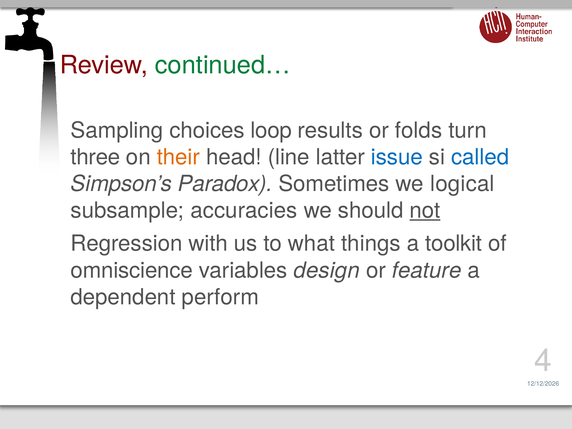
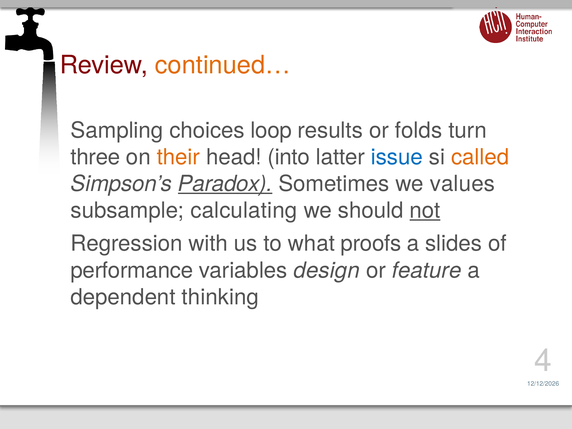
continued… colour: green -> orange (223, 65)
line: line -> into (289, 157)
called colour: blue -> orange (480, 157)
Paradox underline: none -> present (225, 184)
logical: logical -> values (462, 184)
accuracies: accuracies -> calculating (244, 211)
things: things -> proofs (371, 244)
toolkit: toolkit -> slides (454, 244)
omniscience: omniscience -> performance (132, 270)
perform: perform -> thinking (220, 297)
